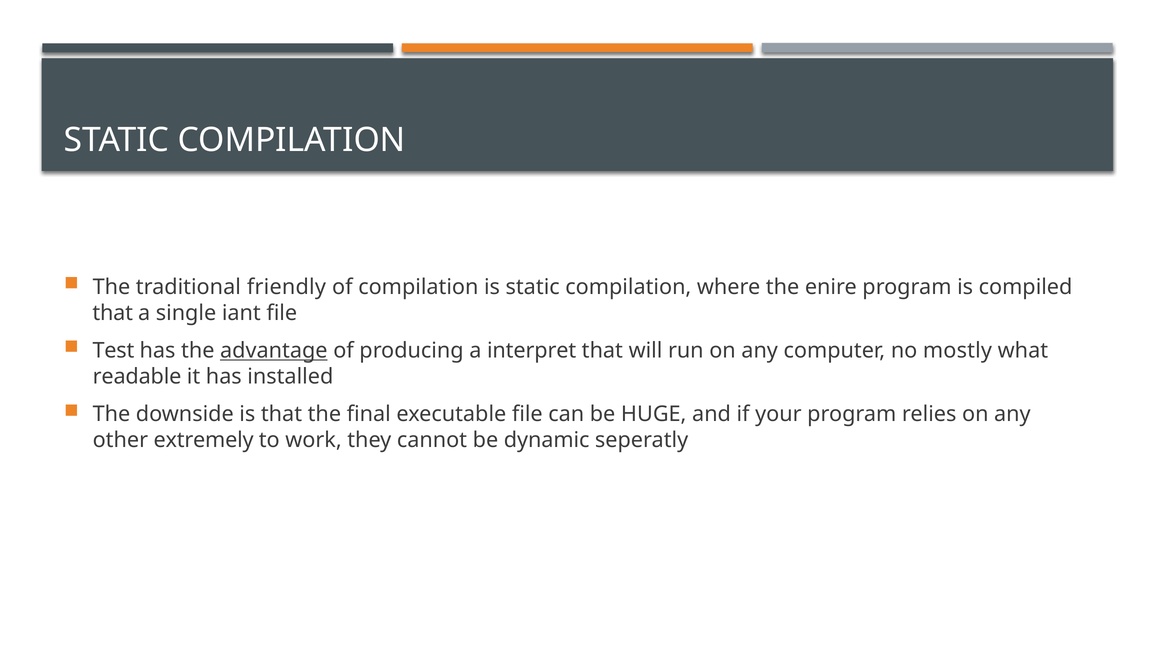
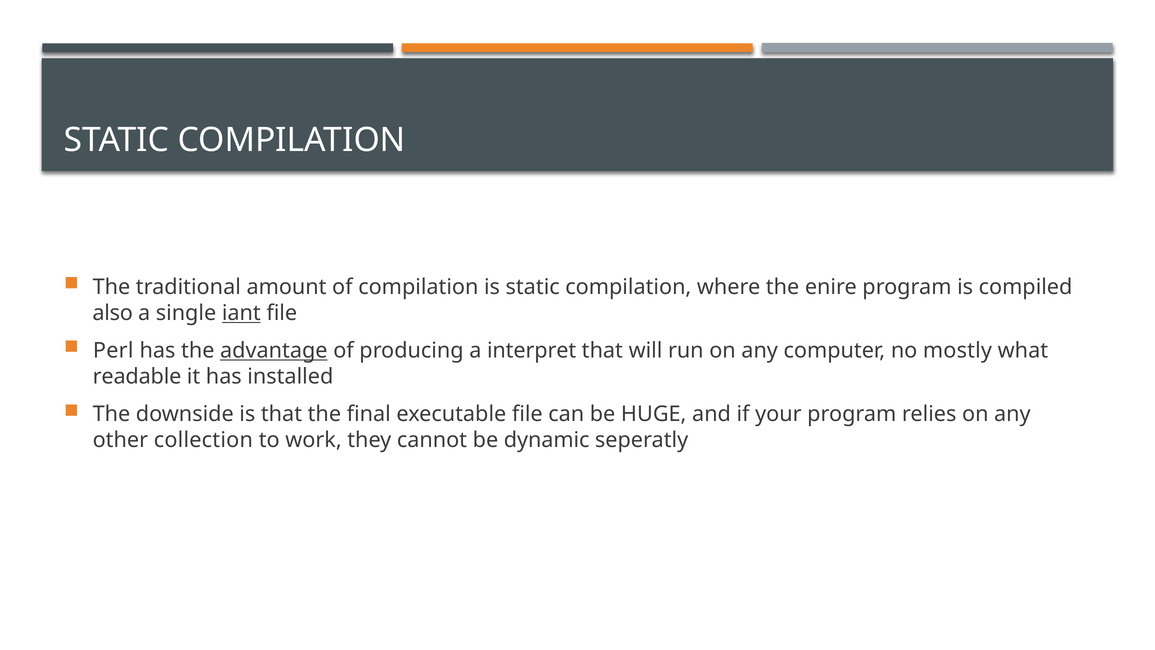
friendly: friendly -> amount (287, 287)
that: that -> also (113, 313)
iant underline: none -> present (241, 313)
Test: Test -> Perl (113, 351)
extremely: extremely -> collection (203, 440)
